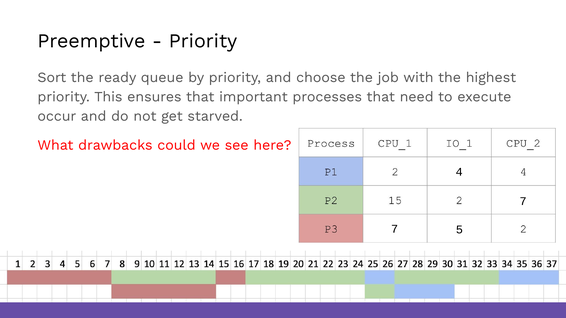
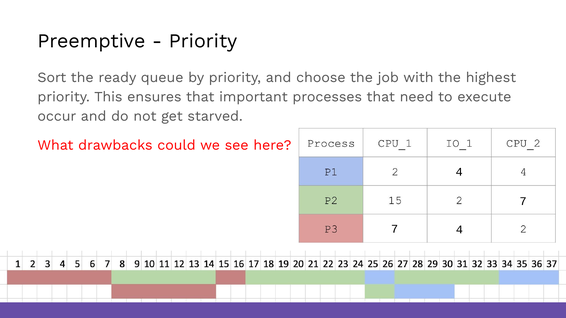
7 5: 5 -> 4 (459, 230)
